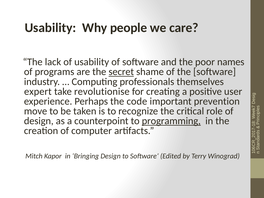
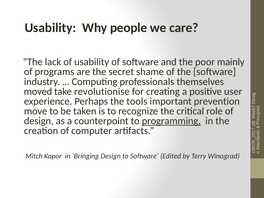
names: names -> mainly (231, 62)
secret underline: present -> none (121, 72)
expert: expert -> moved (38, 91)
code: code -> tools (137, 101)
